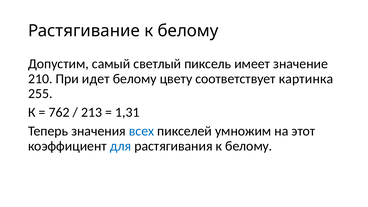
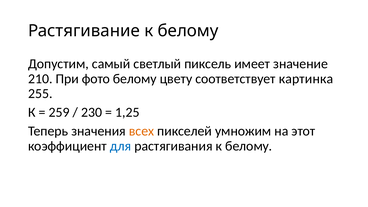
идет: идет -> фото (96, 79)
762: 762 -> 259 (59, 112)
213: 213 -> 230 (92, 112)
1,31: 1,31 -> 1,25 (127, 112)
всех colour: blue -> orange (141, 131)
